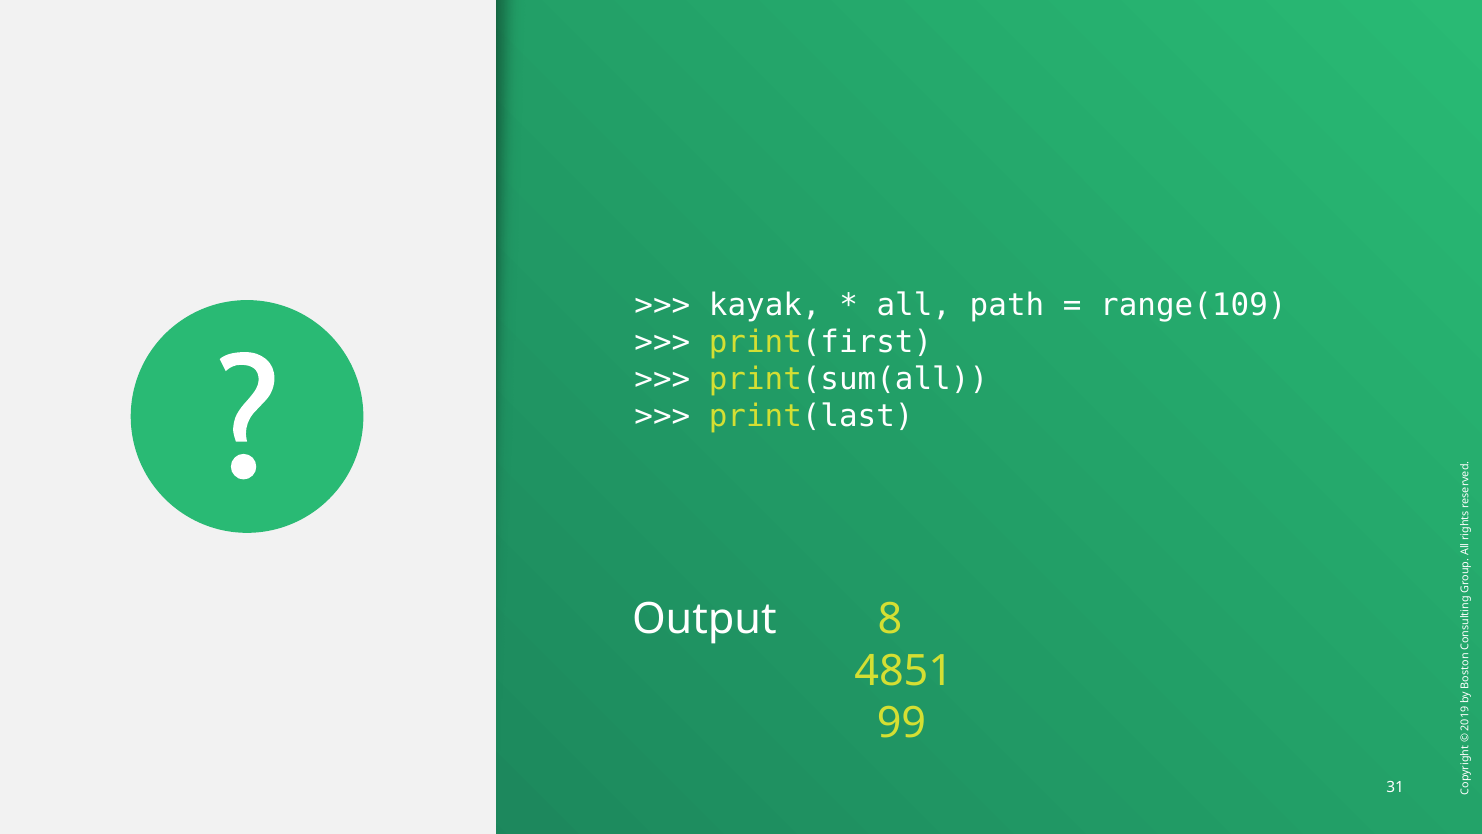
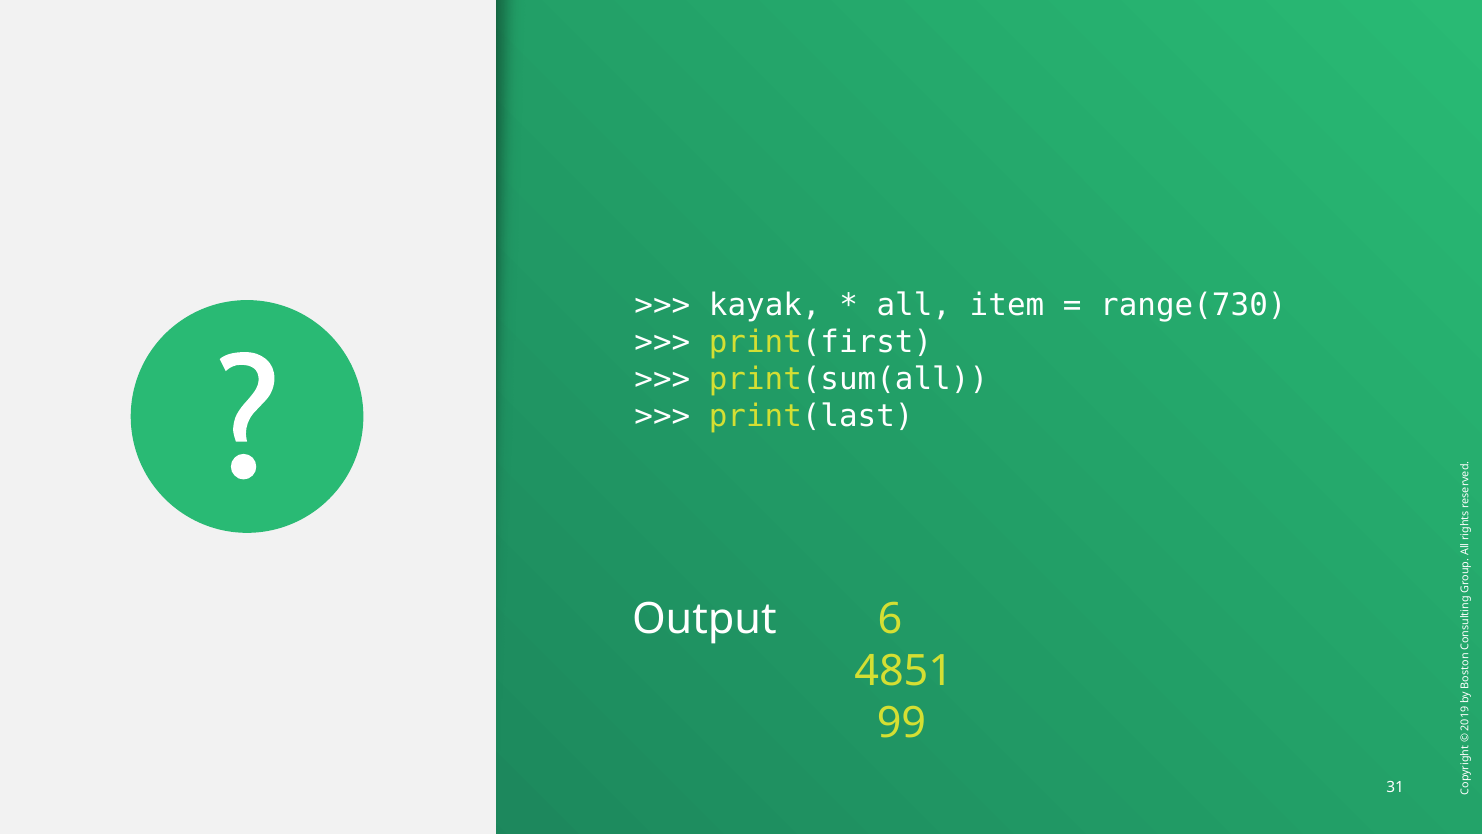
path: path -> item (1007, 305)
range(109: range(109 -> range(730 (1193, 305)
8: 8 -> 6 (890, 619)
